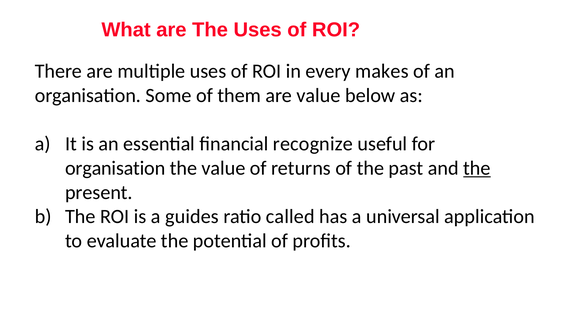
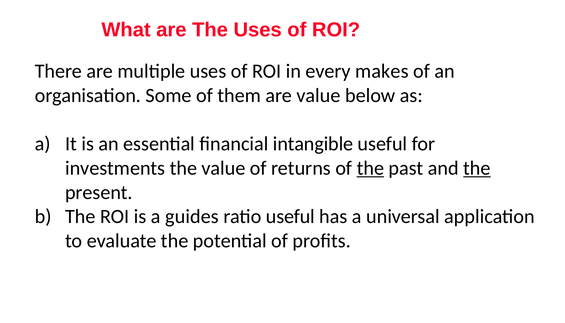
recognize: recognize -> intangible (313, 144)
organisation: organisation -> investments (115, 168)
the underline: none -> present (370, 168)
ratio called: called -> useful (290, 217)
